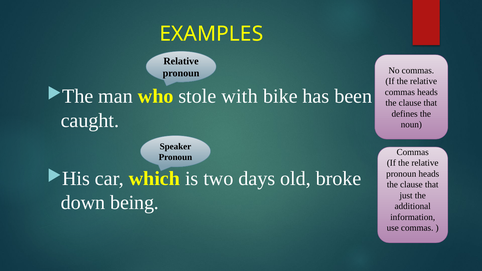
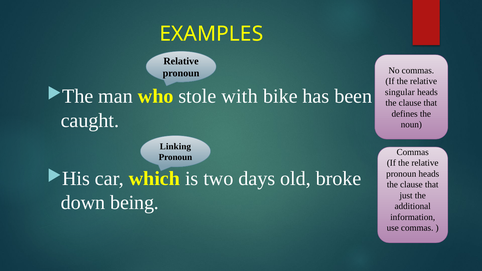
commas: commas -> singular (400, 92)
Speaker: Speaker -> Linking (175, 147)
